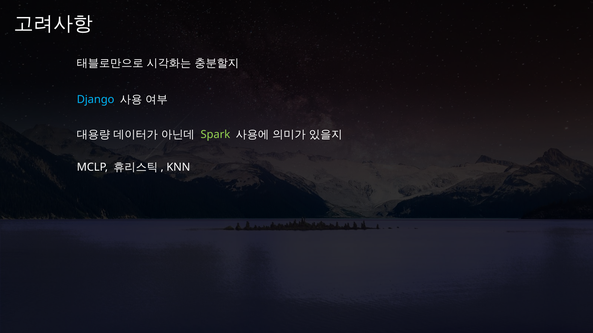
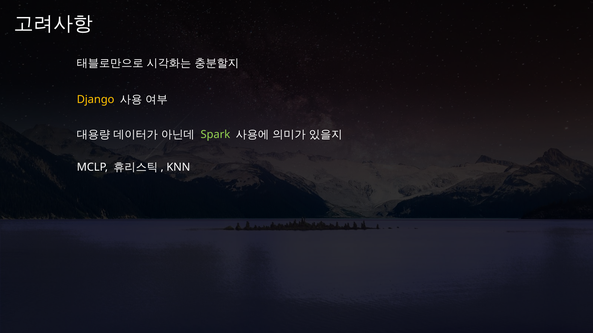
Django colour: light blue -> yellow (96, 100)
